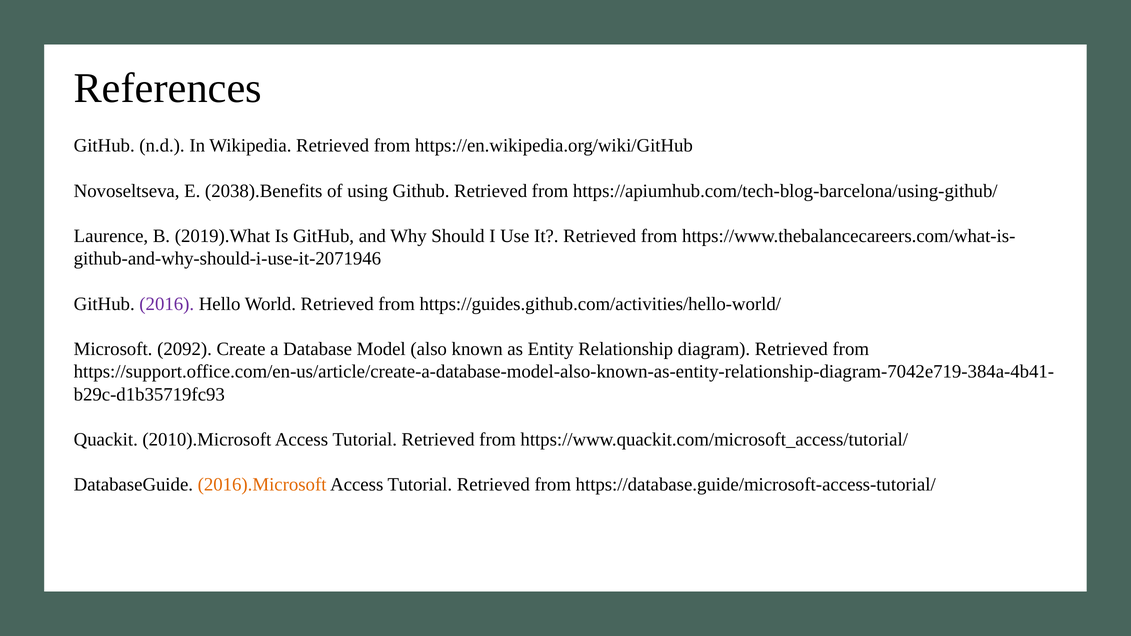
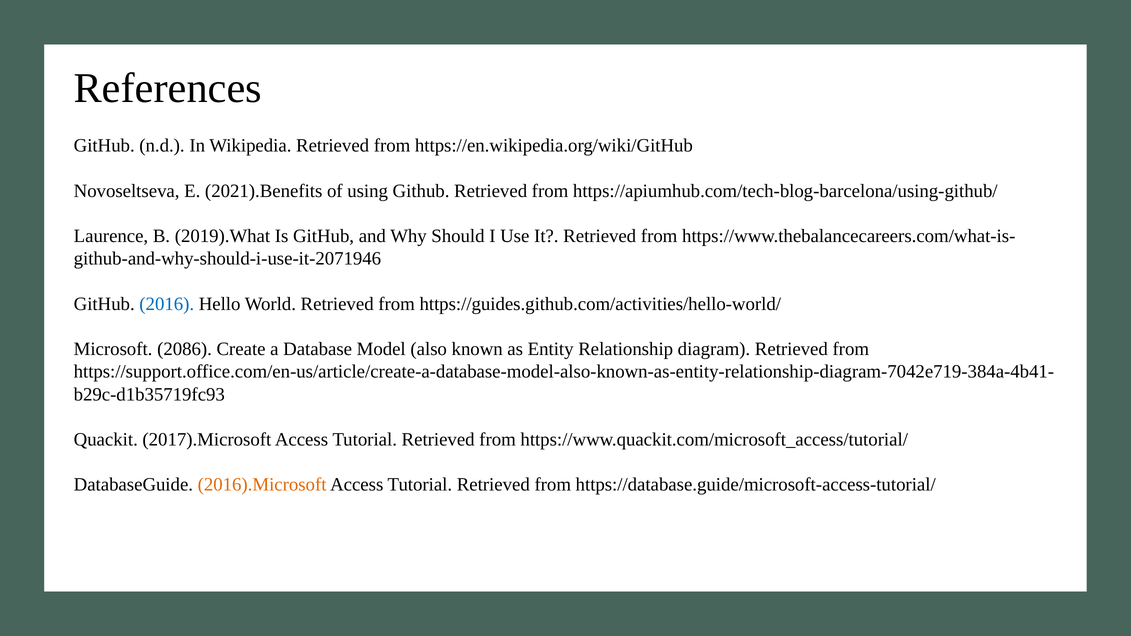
2038).Benefits: 2038).Benefits -> 2021).Benefits (264, 191)
2016 colour: purple -> blue (167, 304)
2092: 2092 -> 2086 (185, 349)
2010).Microsoft: 2010).Microsoft -> 2017).Microsoft (207, 440)
